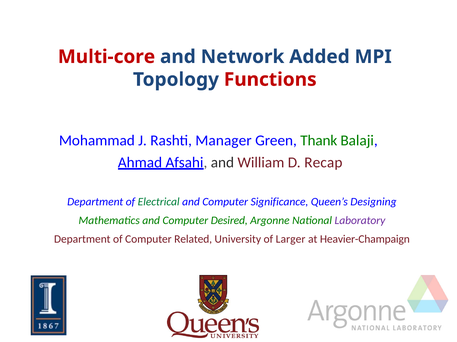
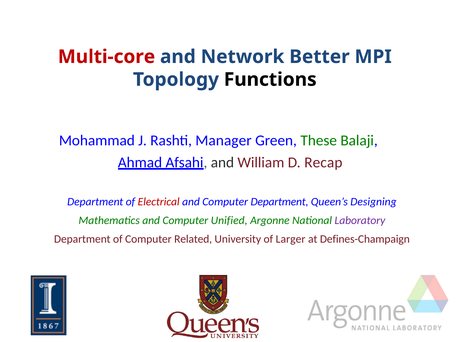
Added: Added -> Better (319, 57)
Functions colour: red -> black (270, 80)
Thank: Thank -> These (319, 141)
Electrical colour: green -> red (159, 202)
Computer Significance: Significance -> Department (280, 202)
Desired: Desired -> Unified (229, 221)
Heavier-Champaign: Heavier-Champaign -> Defines-Champaign (365, 240)
